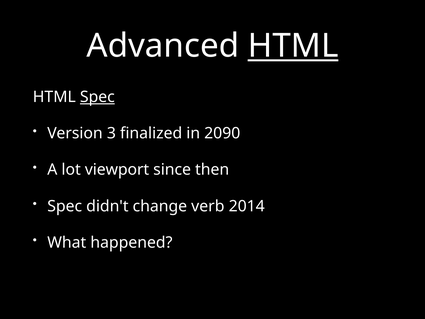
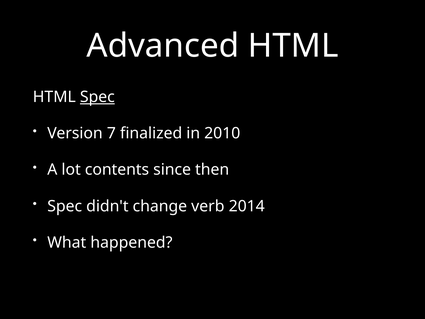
HTML underline: present -> none (293, 46)
3: 3 -> 7 (111, 133)
2090: 2090 -> 2010 (222, 133)
viewport: viewport -> contents (117, 170)
